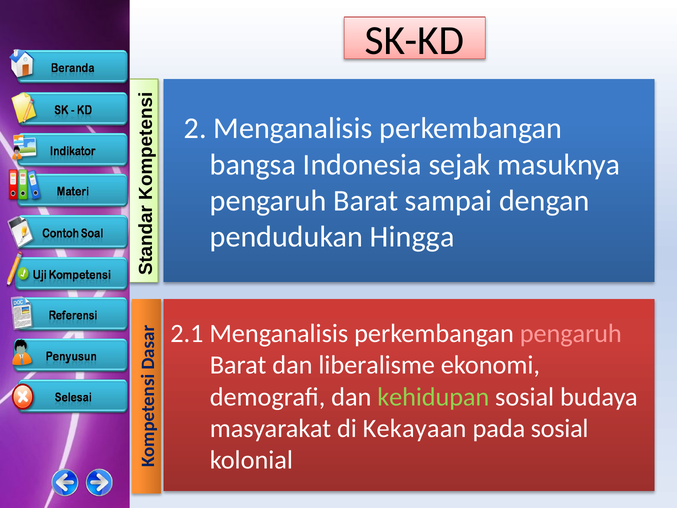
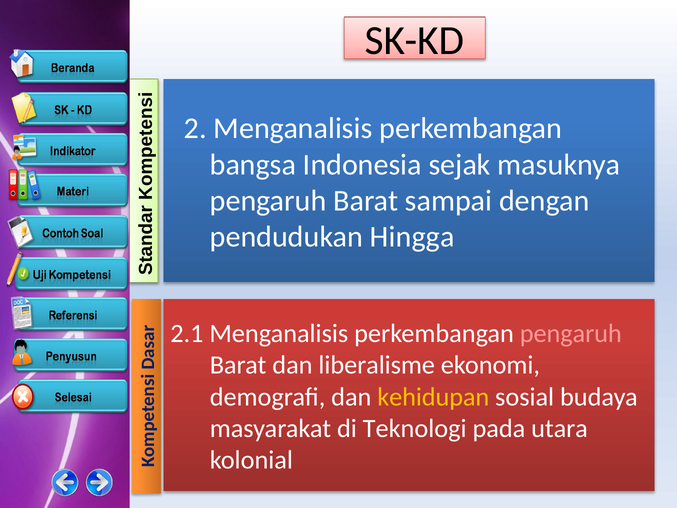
kehidupan colour: light green -> yellow (433, 397)
Kekayaan: Kekayaan -> Teknologi (415, 428)
pada sosial: sosial -> utara (560, 428)
